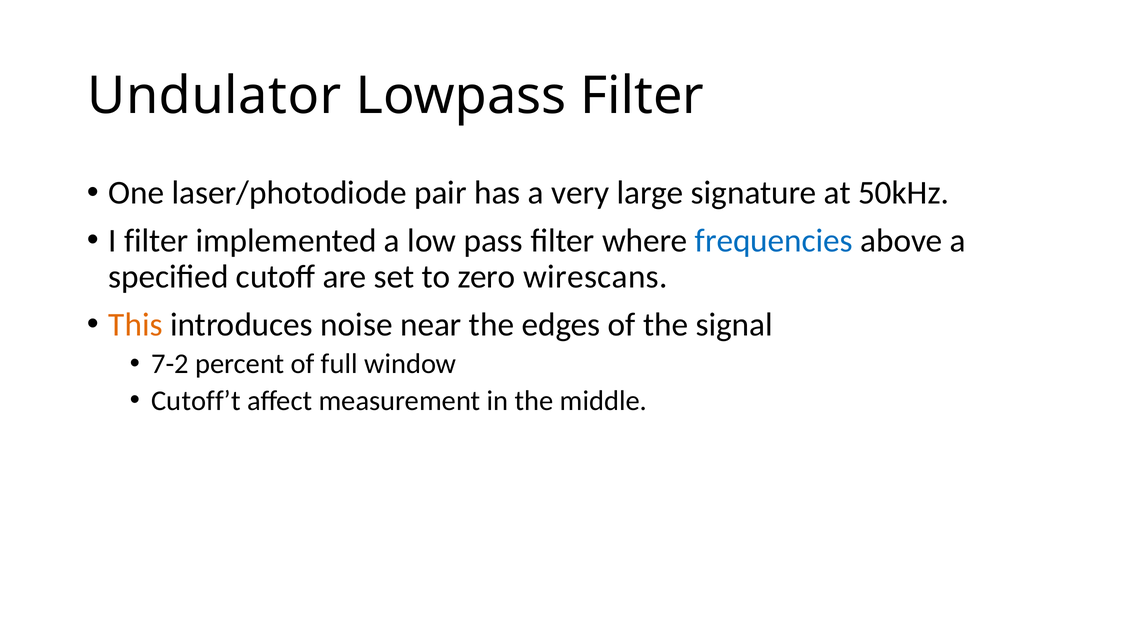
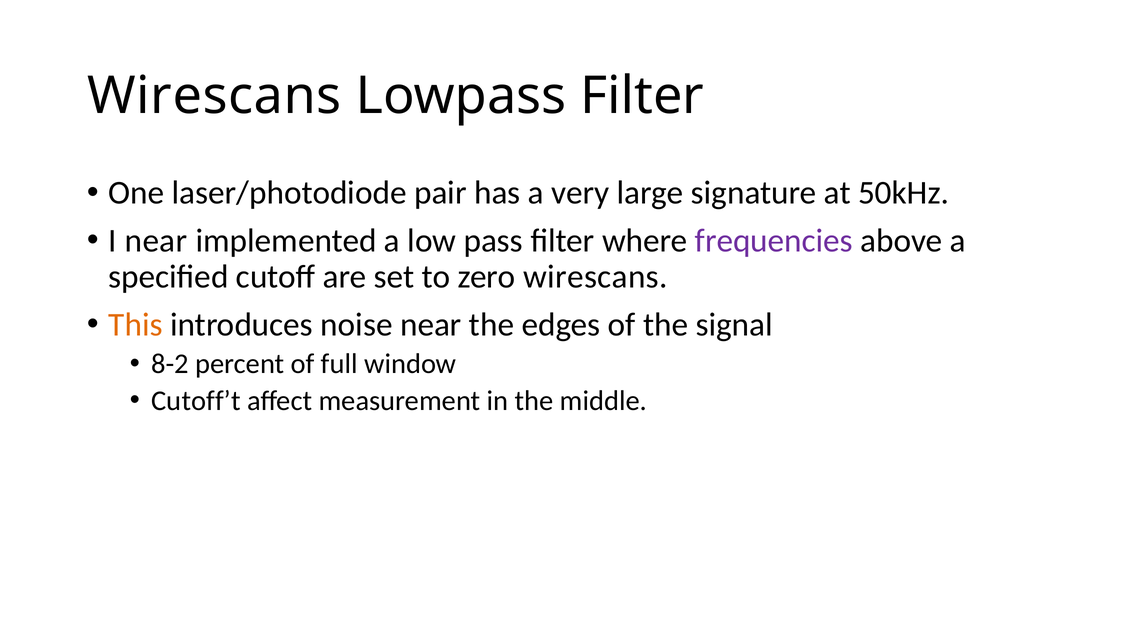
Undulator: Undulator -> Wirescans (214, 96)
I filter: filter -> near (156, 241)
frequencies colour: blue -> purple (774, 241)
7-2: 7-2 -> 8-2 (170, 364)
